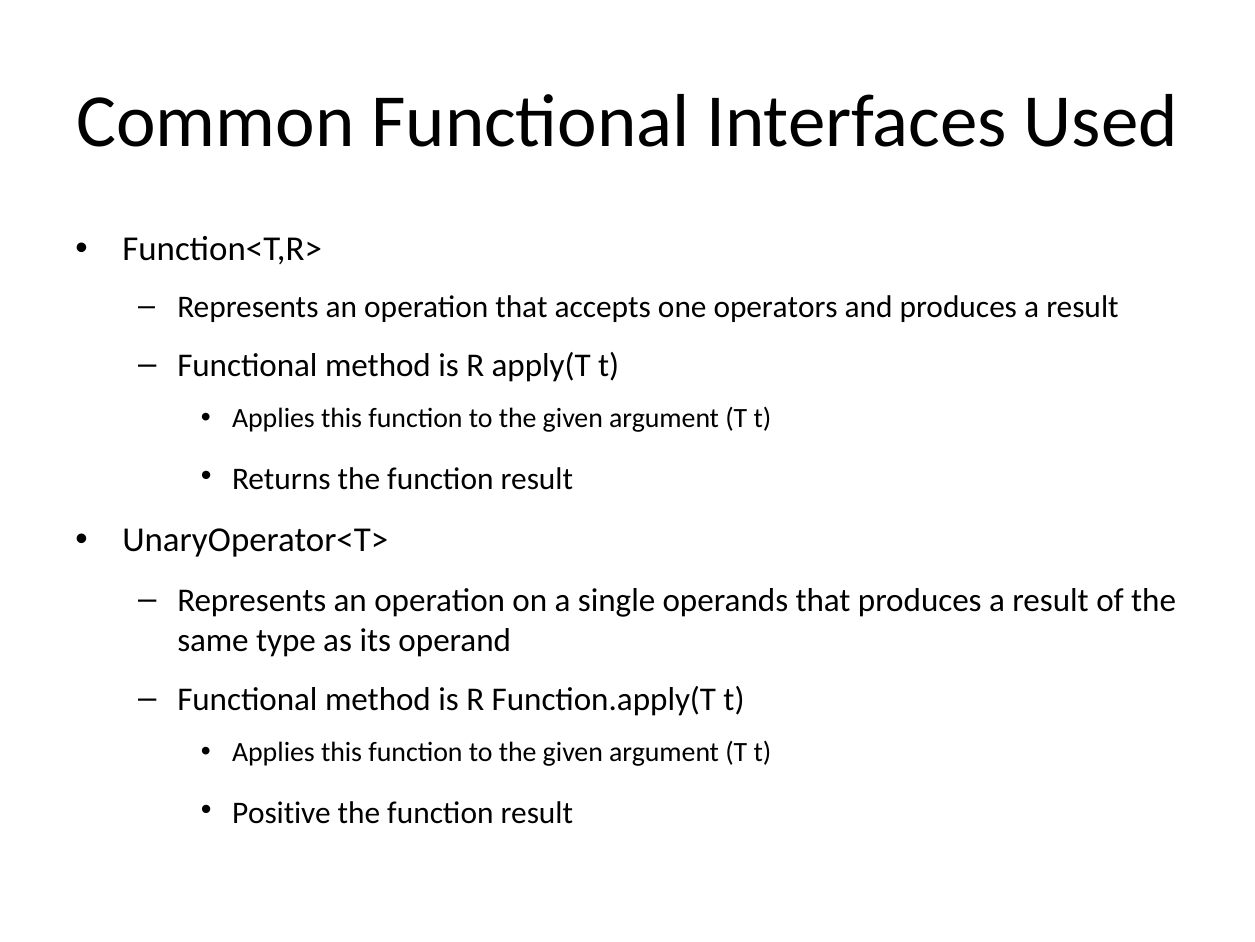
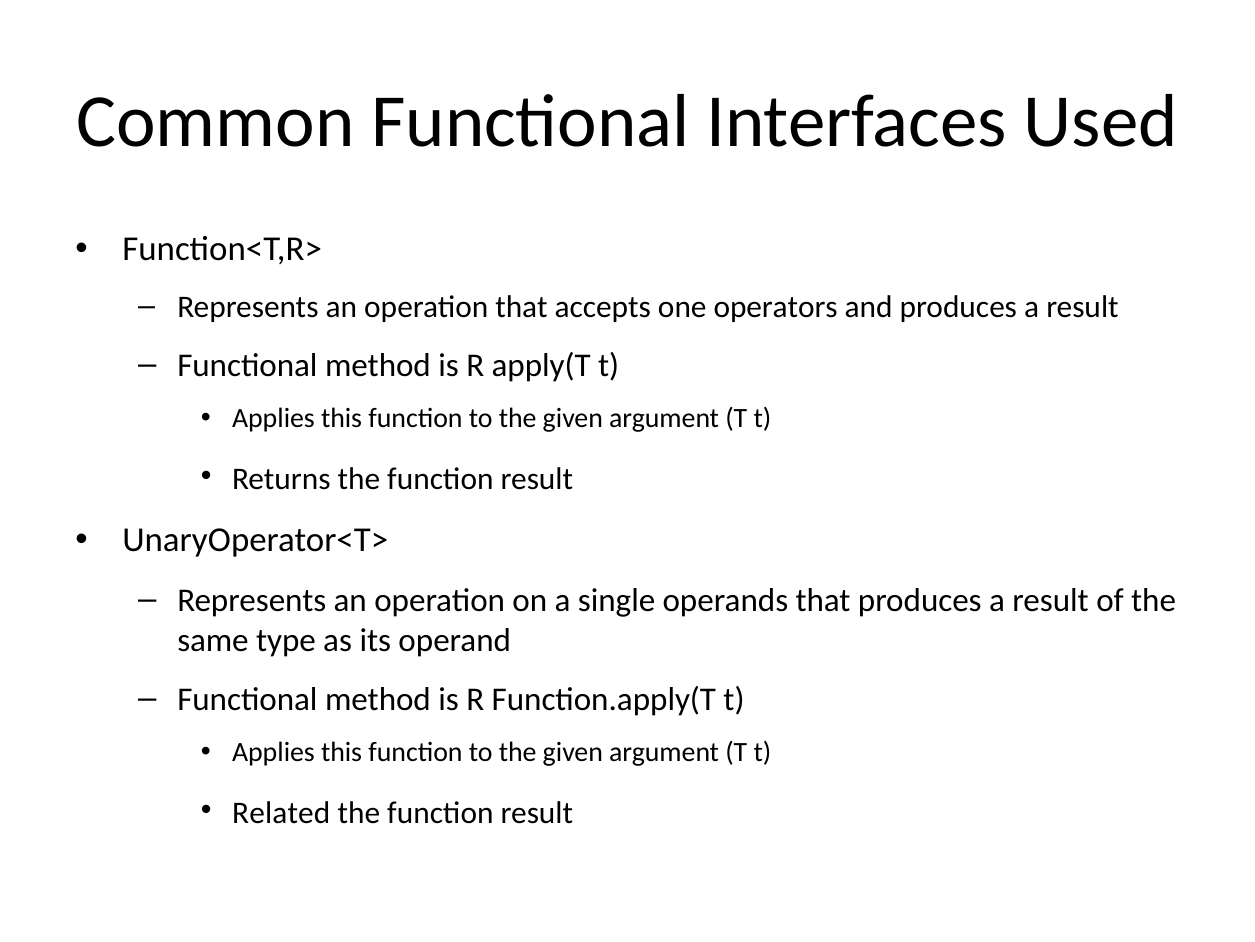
Positive: Positive -> Related (281, 812)
